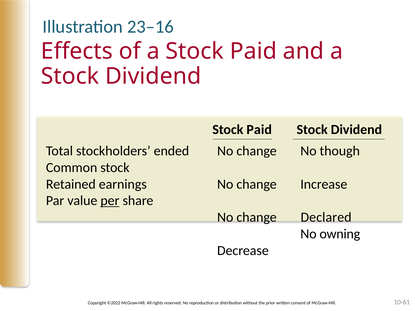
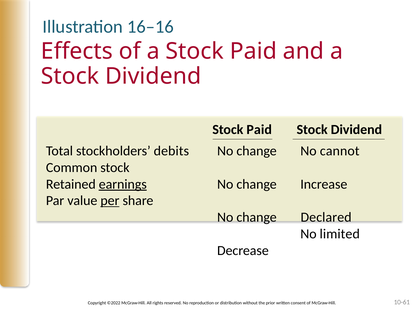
23–16: 23–16 -> 16–16 (150, 27)
ended: ended -> debits (171, 151)
though: though -> cannot (340, 151)
earnings underline: none -> present (123, 184)
owning: owning -> limited (340, 234)
